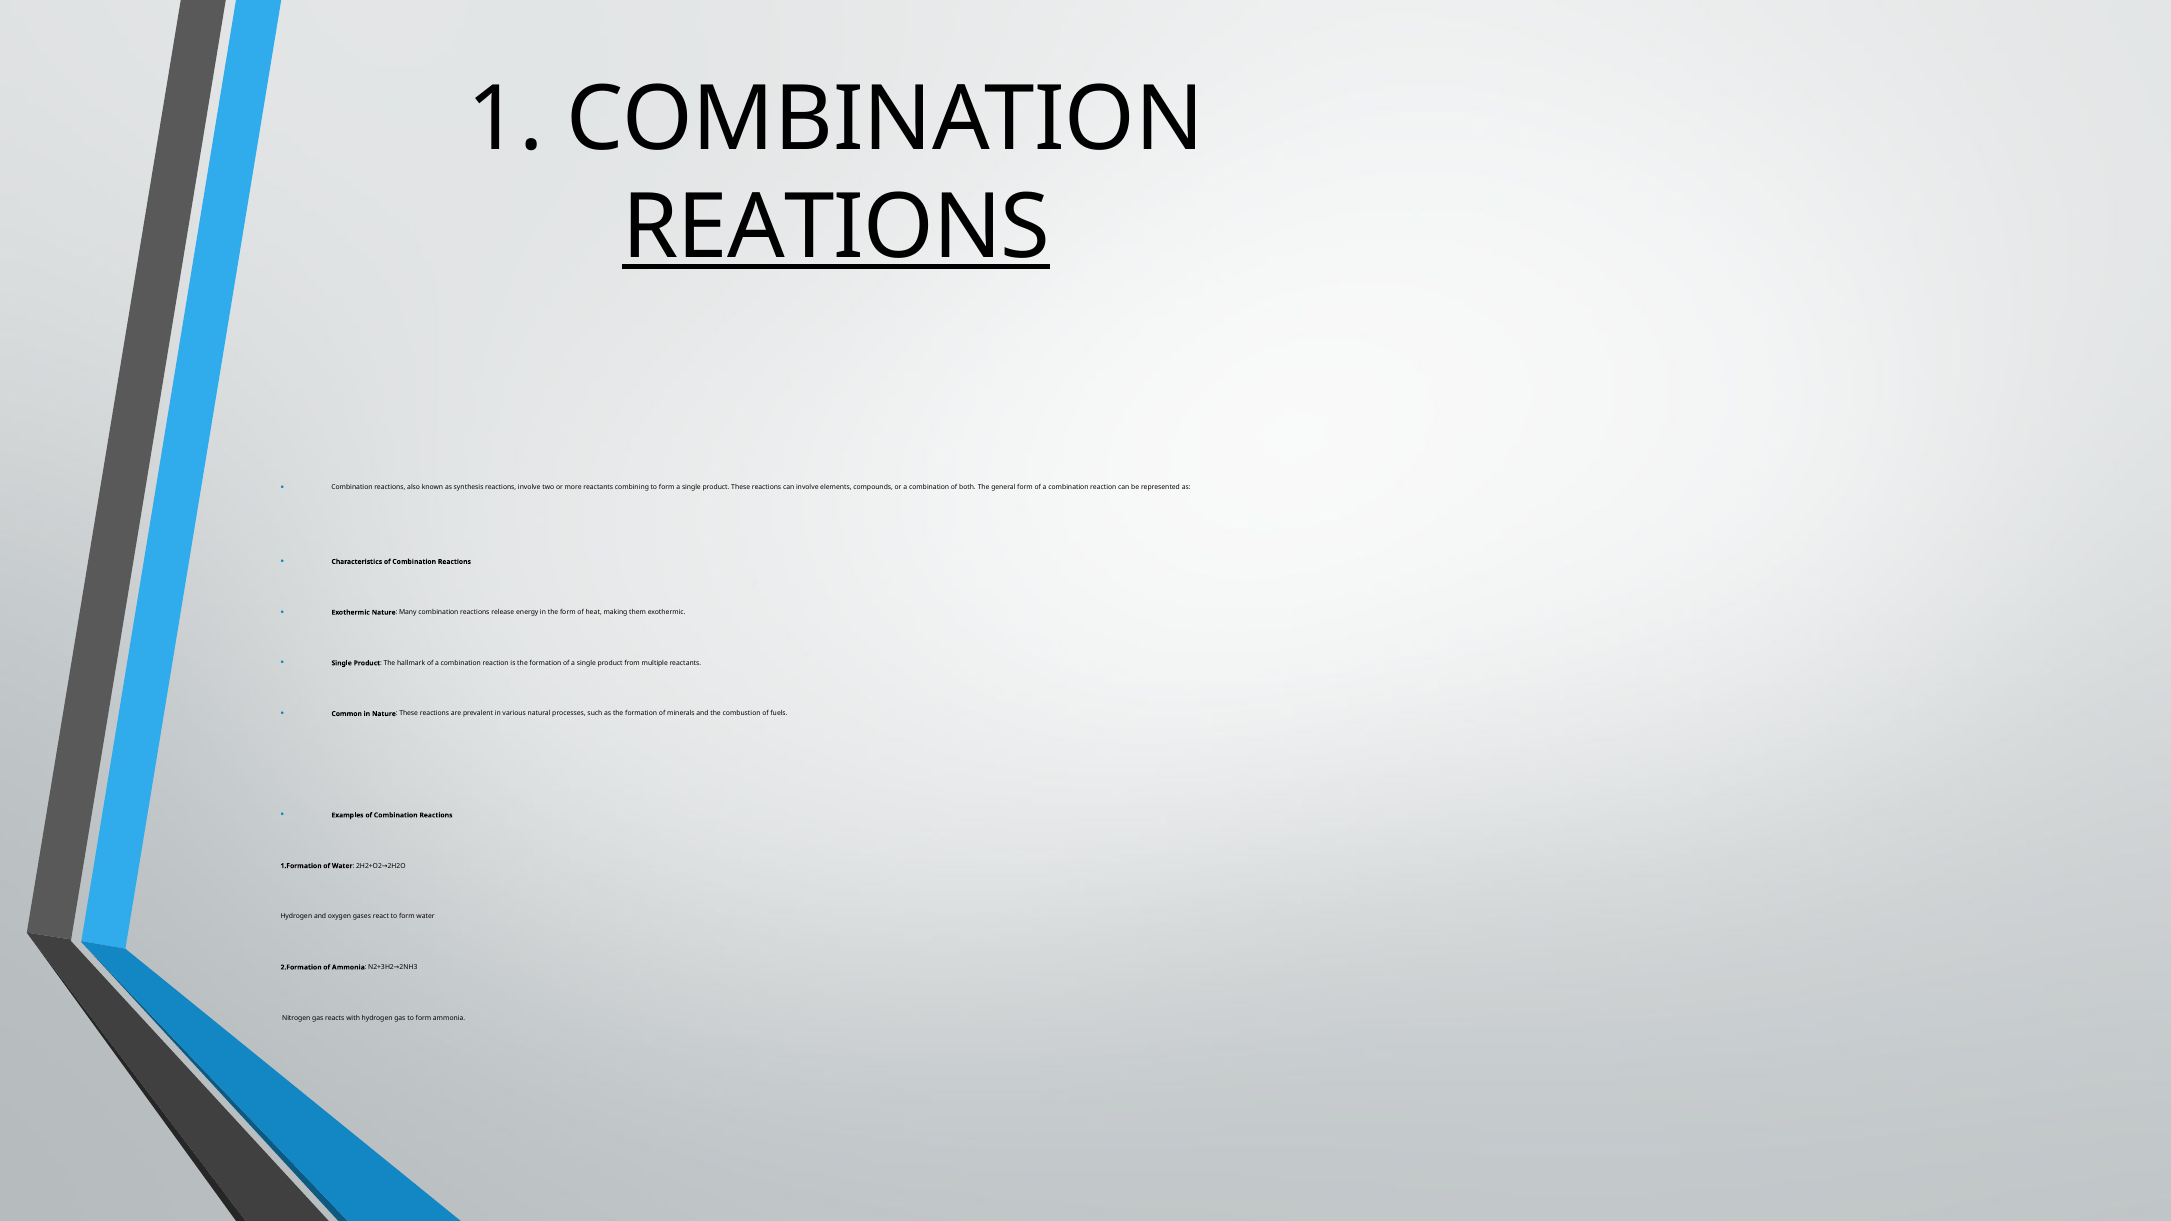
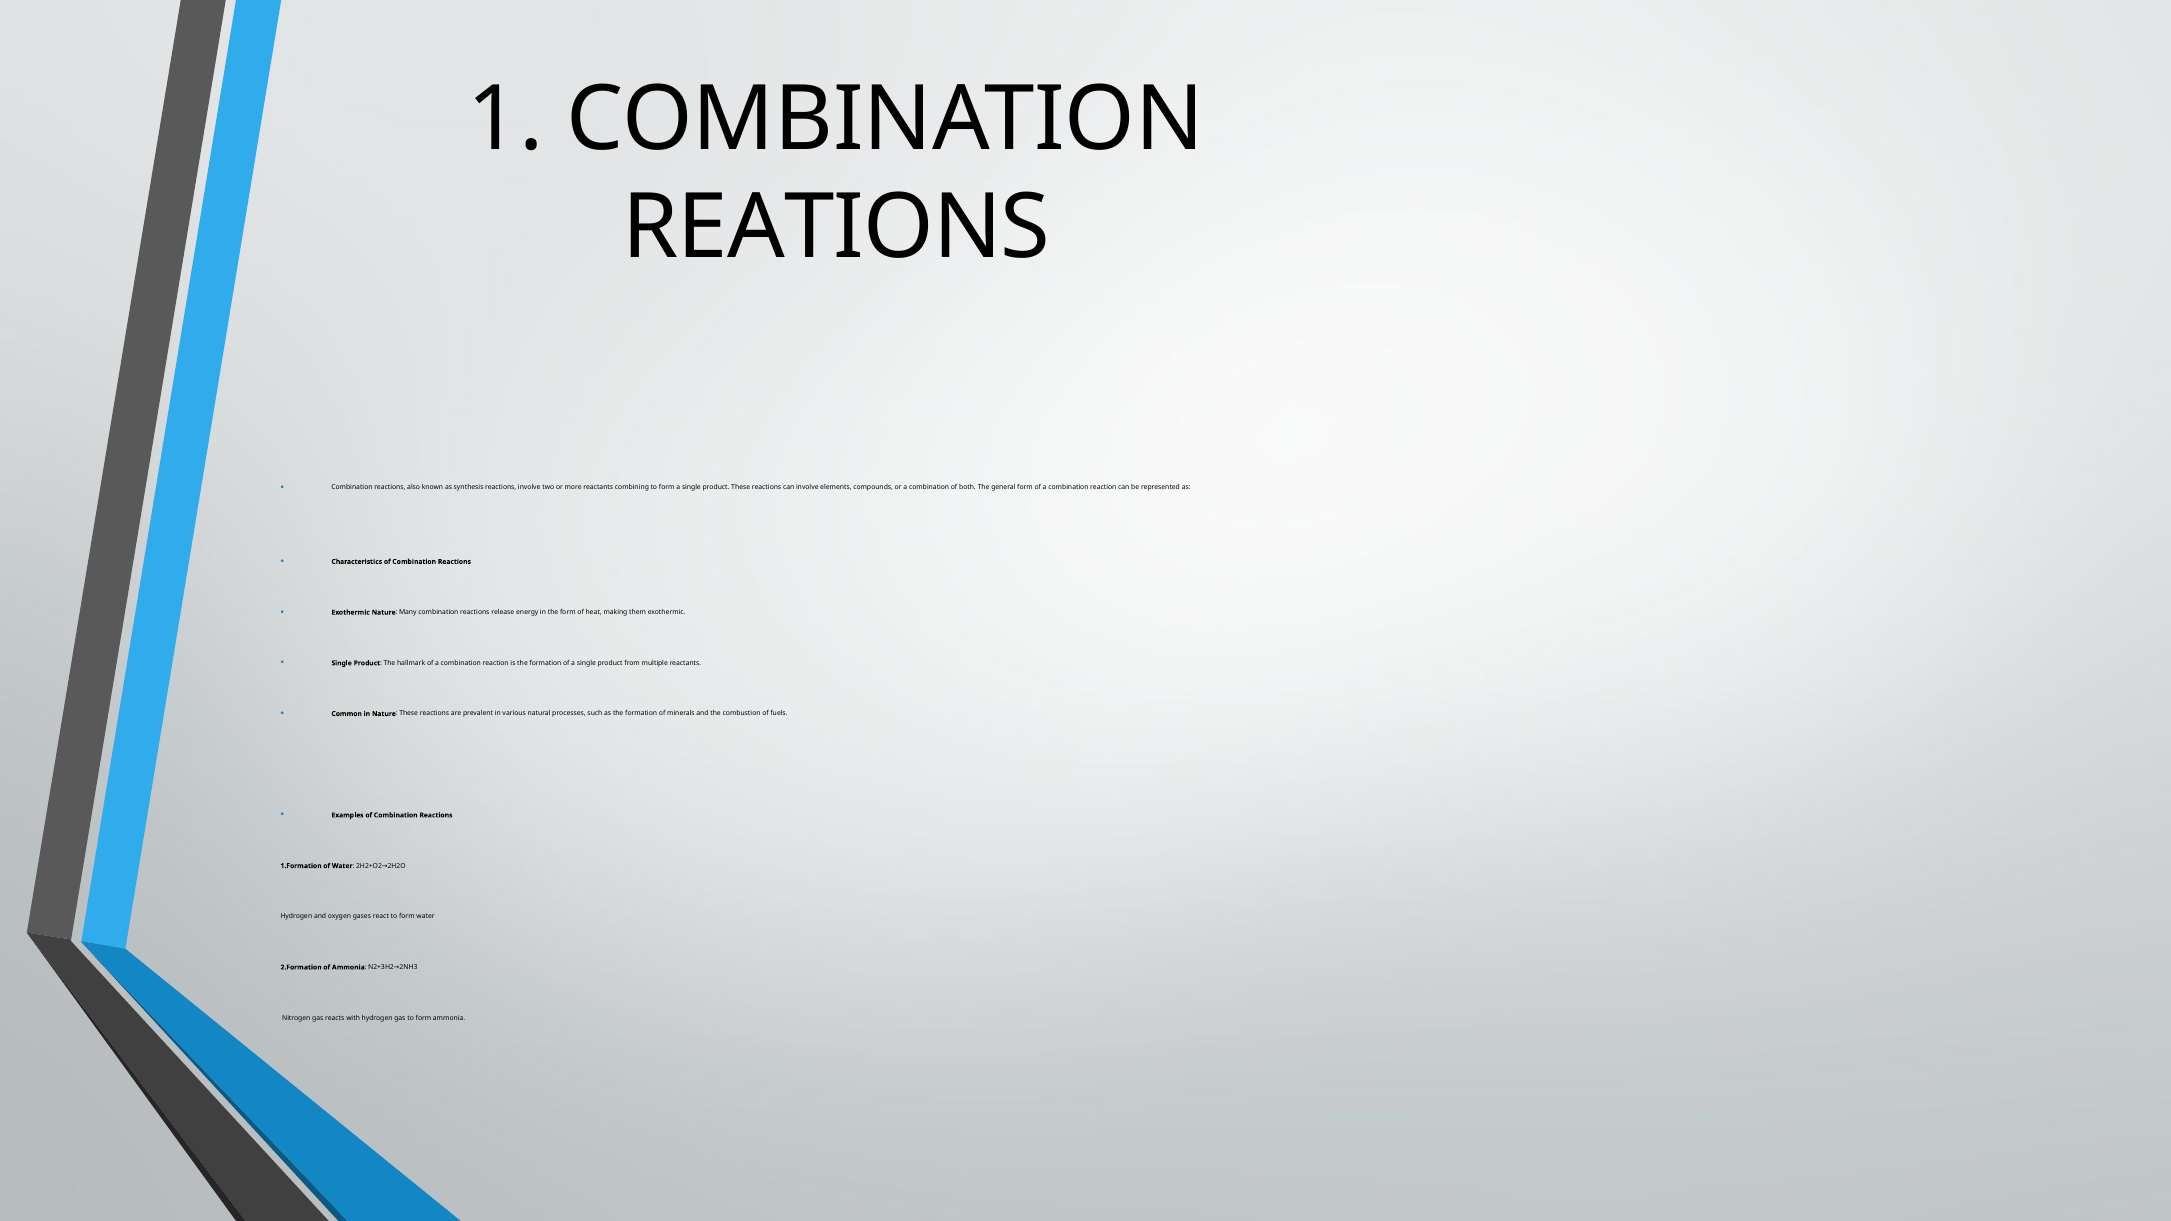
REATIONS underline: present -> none (836, 228)
